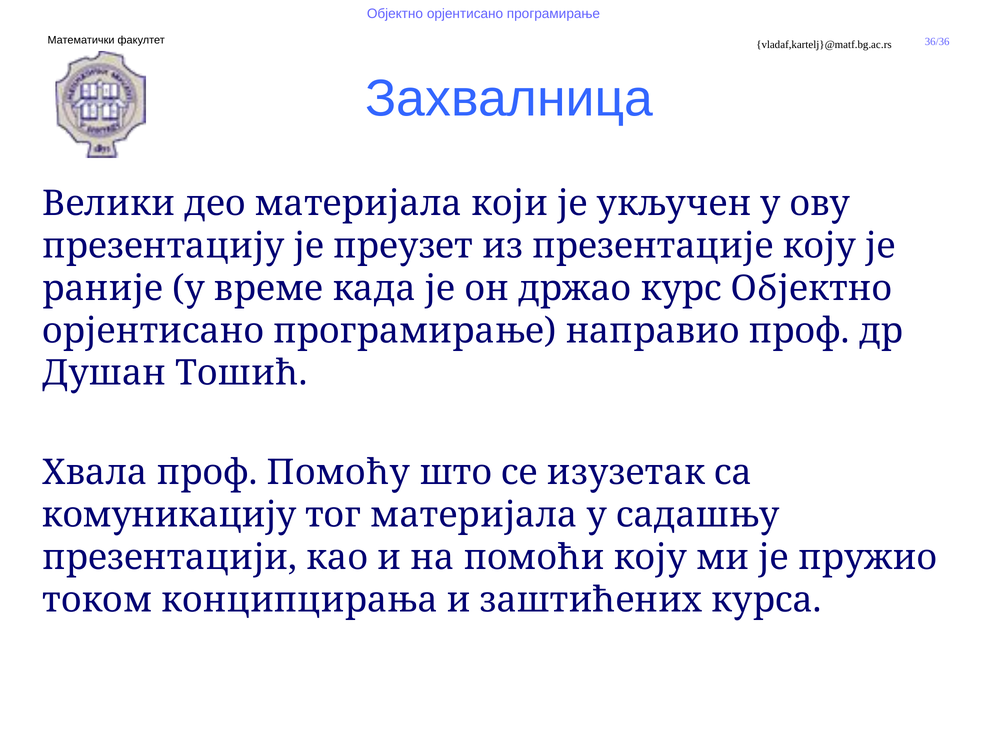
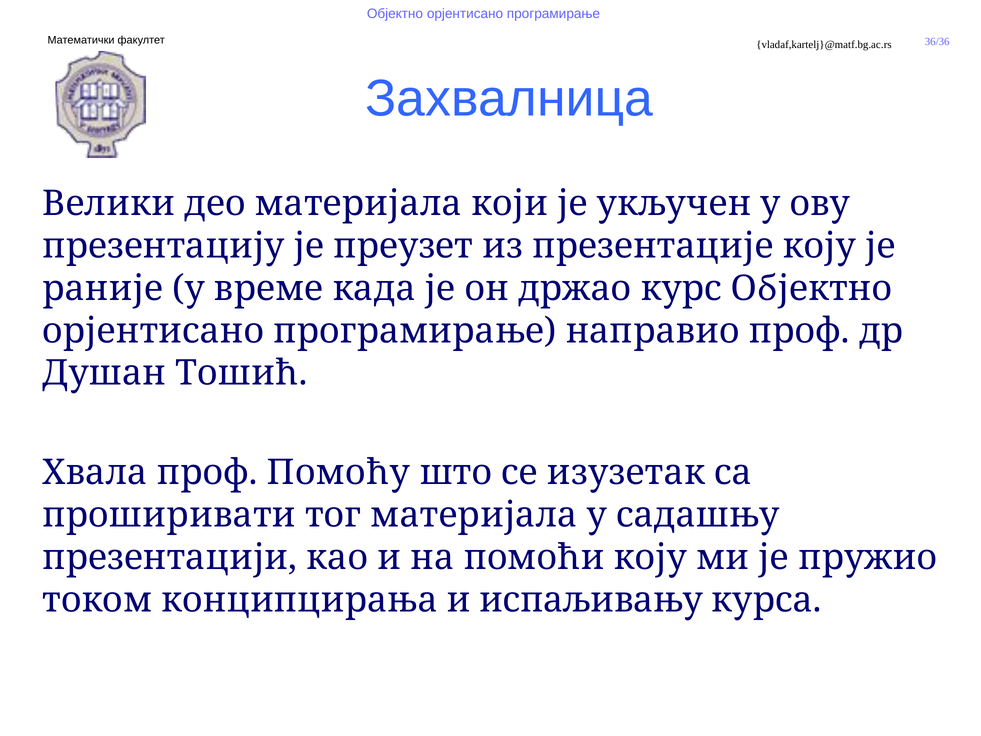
комуникацију: комуникацију -> проширивати (169, 515)
заштићених: заштићених -> испаљивању (591, 600)
